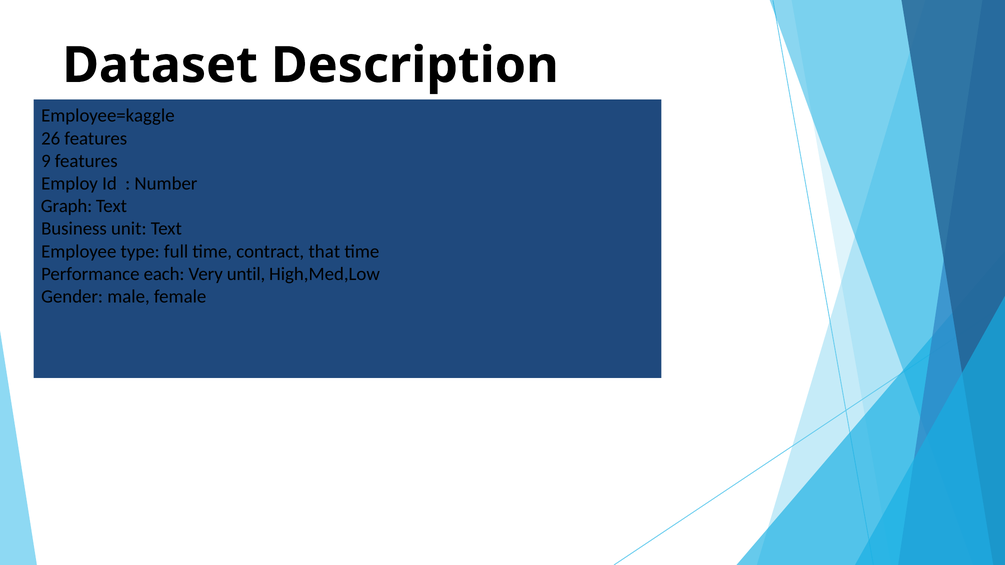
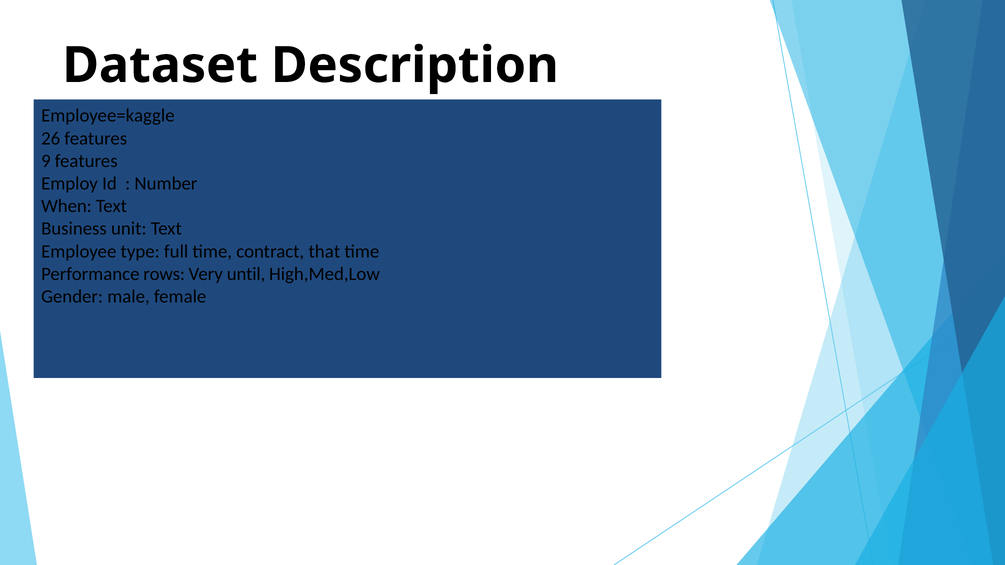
Graph: Graph -> When (66, 206)
each: each -> rows (164, 274)
